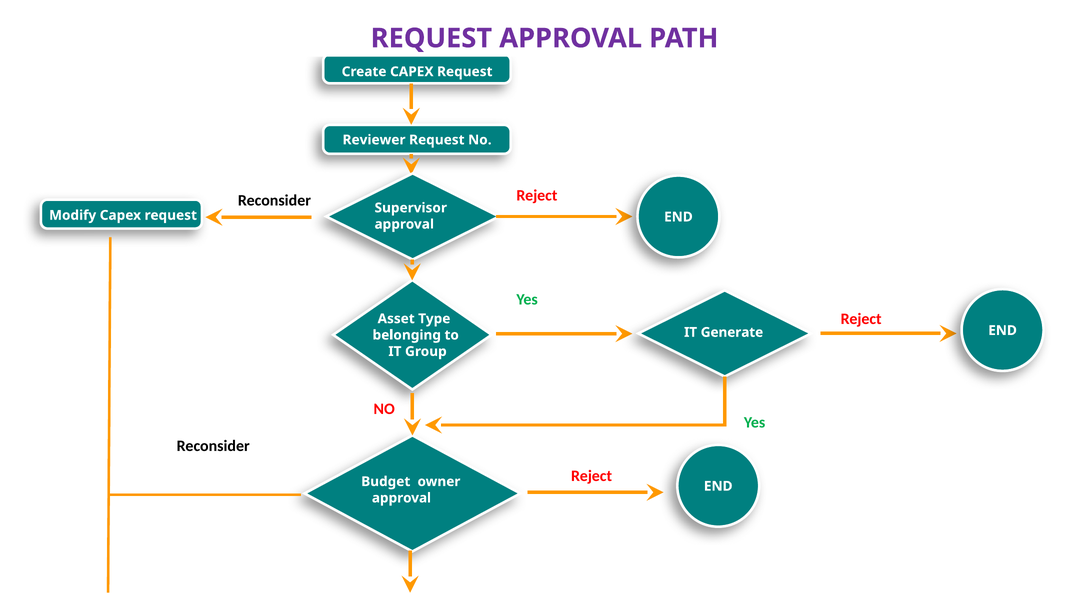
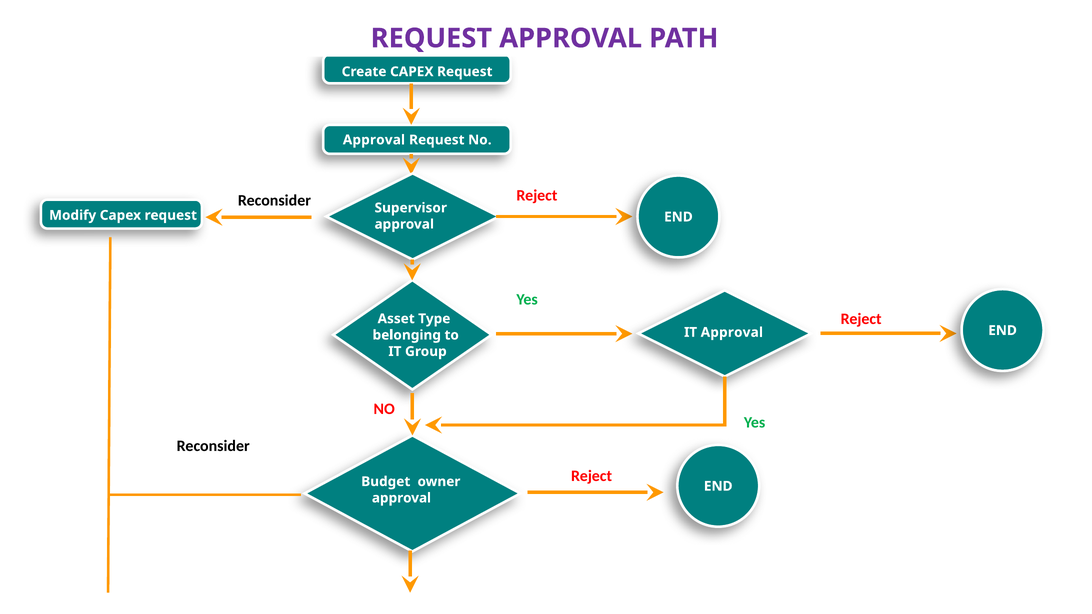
Reviewer: Reviewer -> Approval (374, 140)
IT Generate: Generate -> Approval (732, 332)
